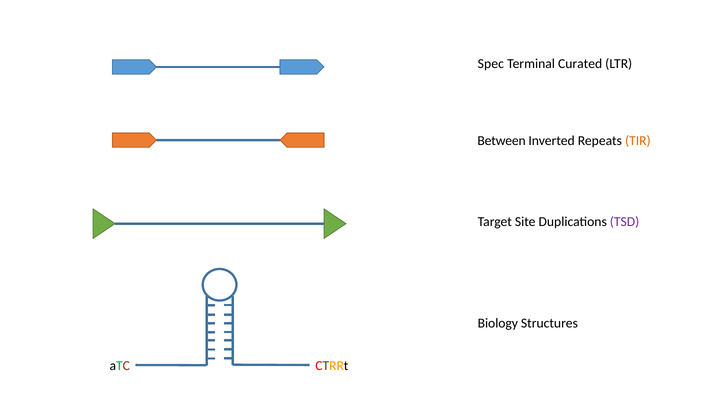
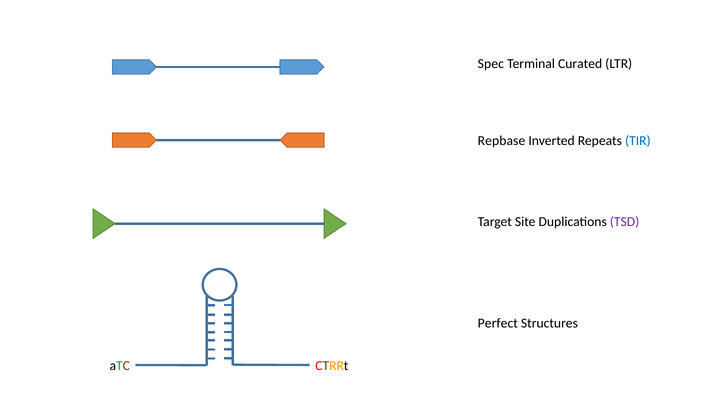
Between: Between -> Repbase (501, 141)
TIR colour: orange -> blue (638, 141)
Biology: Biology -> Perfect (498, 323)
